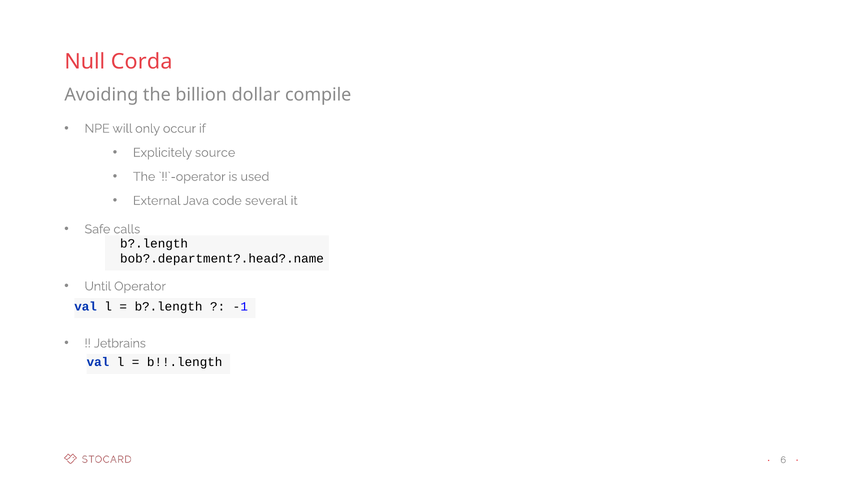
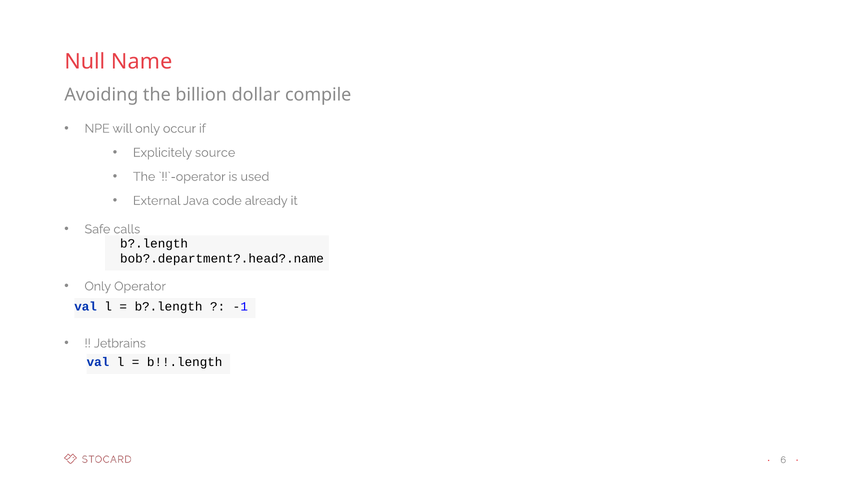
Corda: Corda -> Name (142, 62)
several: several -> already (266, 201)
Until: Until -> Only (98, 286)
